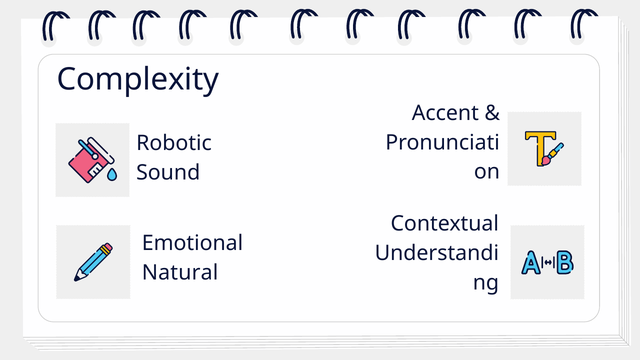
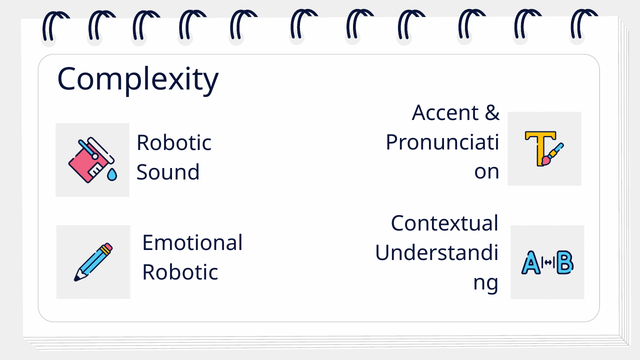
Natural: Natural -> Robotic (180, 273)
